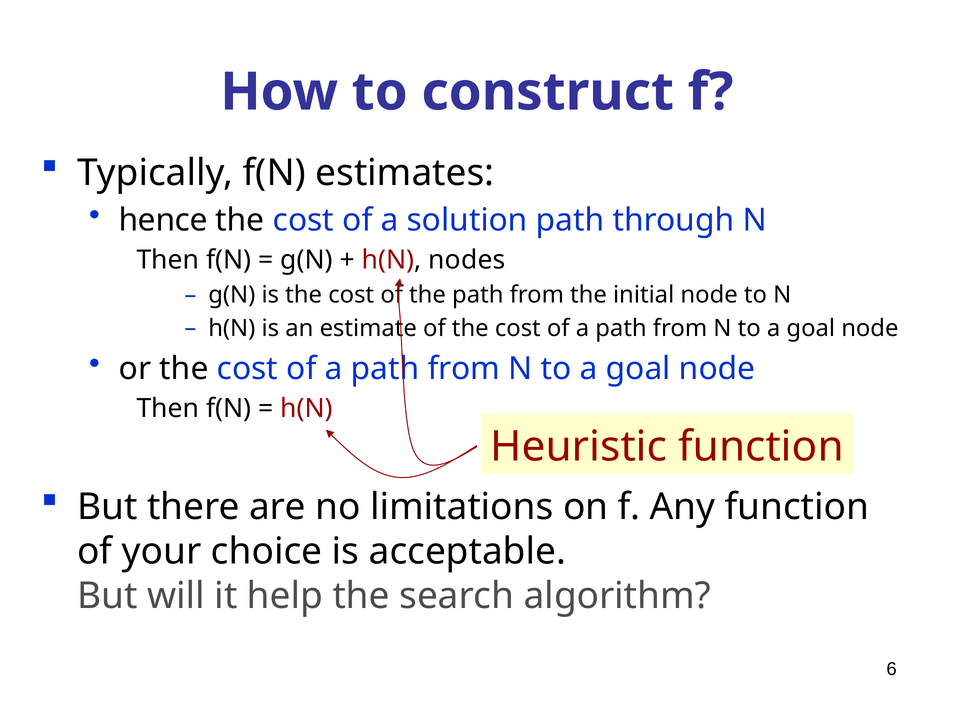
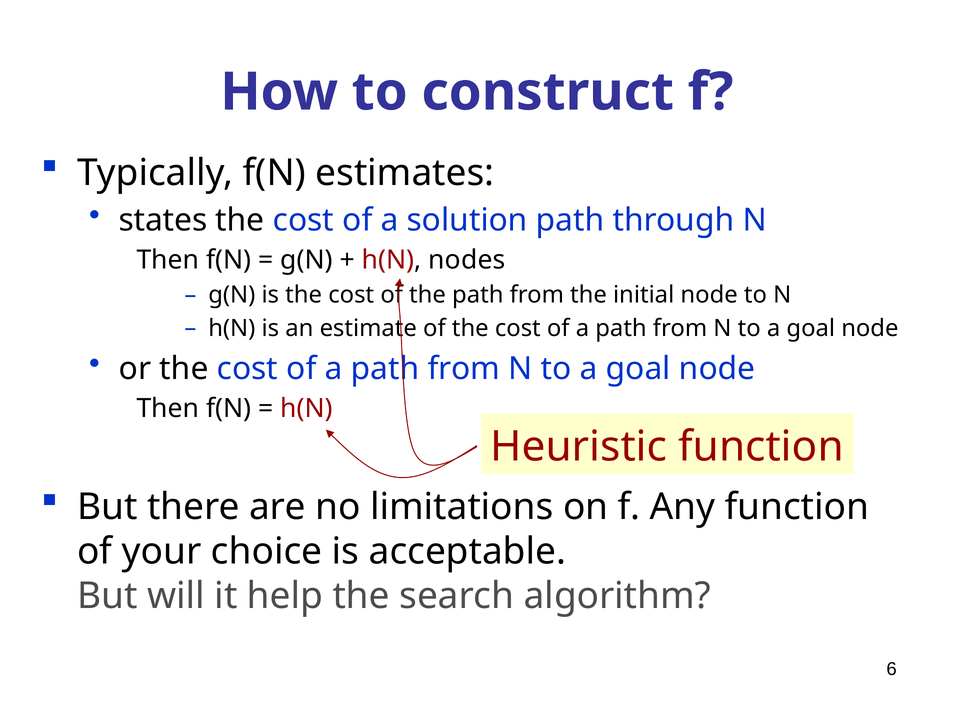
hence: hence -> states (163, 220)
